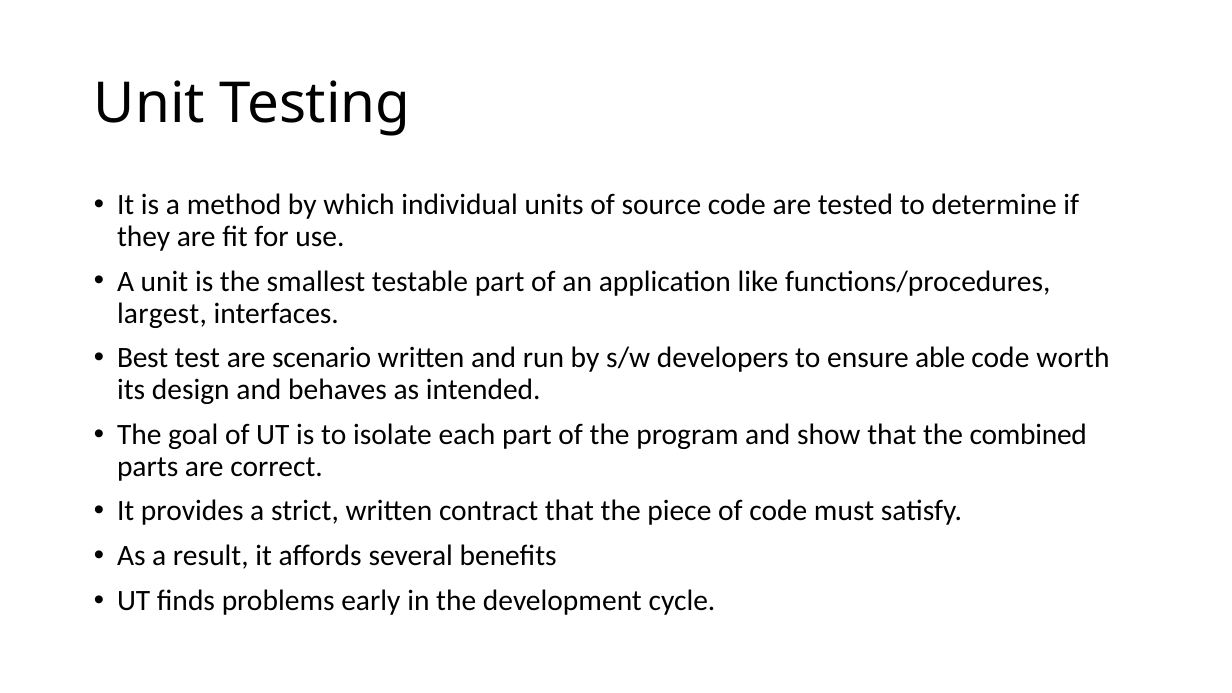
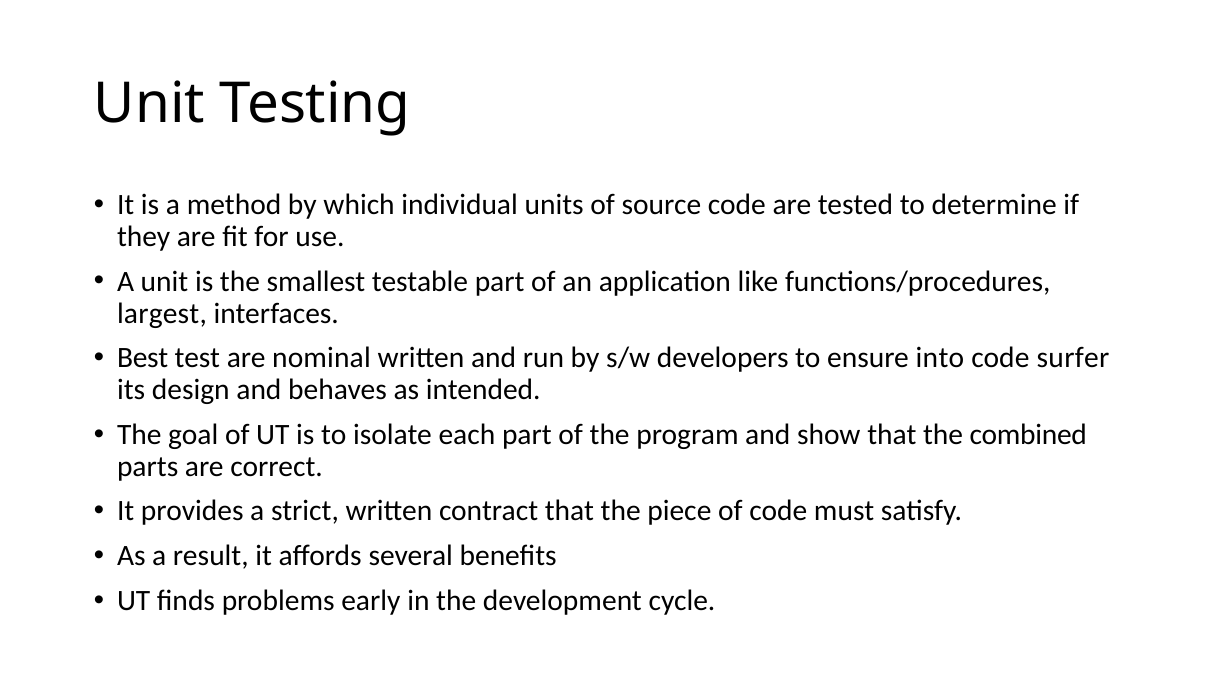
scenario: scenario -> nominal (321, 358)
able: able -> into (940, 358)
worth: worth -> surfer (1073, 358)
